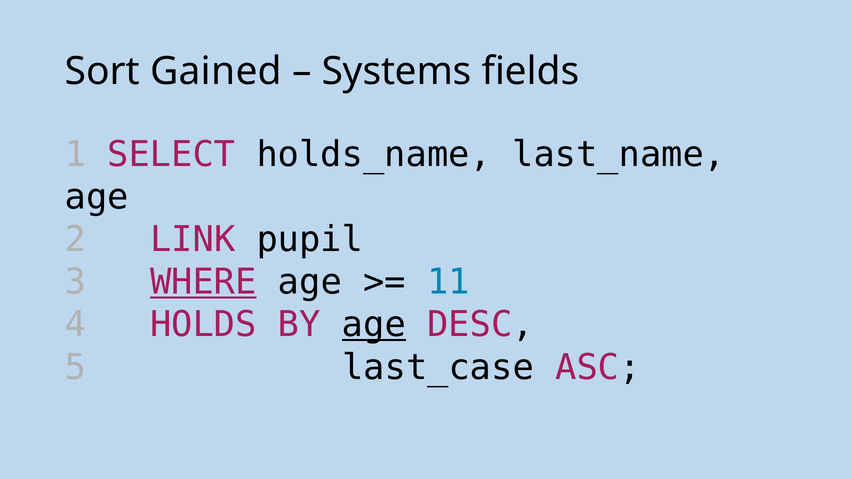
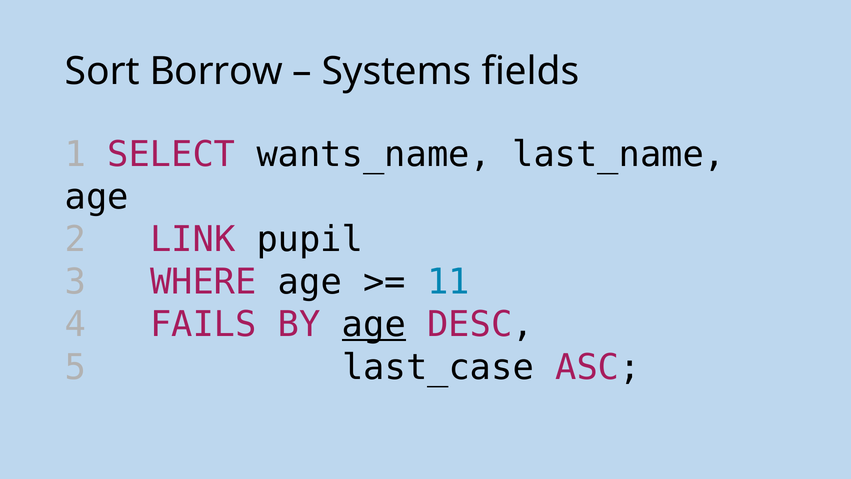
Gained: Gained -> Borrow (216, 71)
holds_name: holds_name -> wants_name (374, 154)
WHERE underline: present -> none (203, 282)
HOLDS: HOLDS -> FAILS (203, 325)
